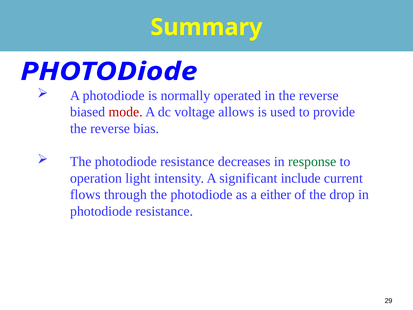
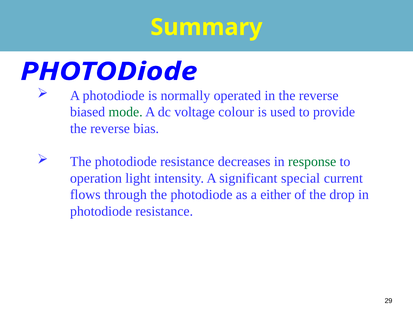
mode colour: red -> green (126, 112)
allows: allows -> colour (236, 112)
include: include -> special (301, 178)
